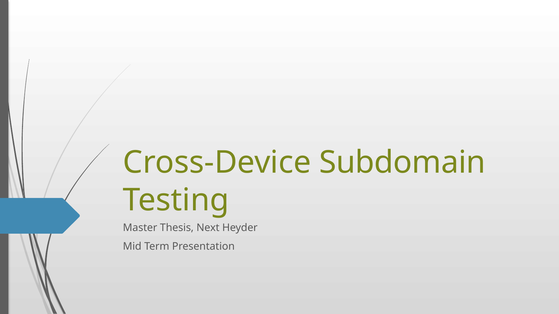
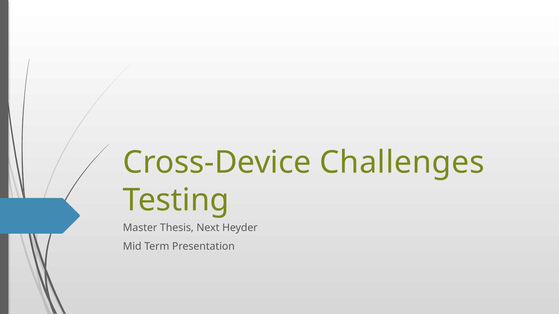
Subdomain: Subdomain -> Challenges (402, 163)
